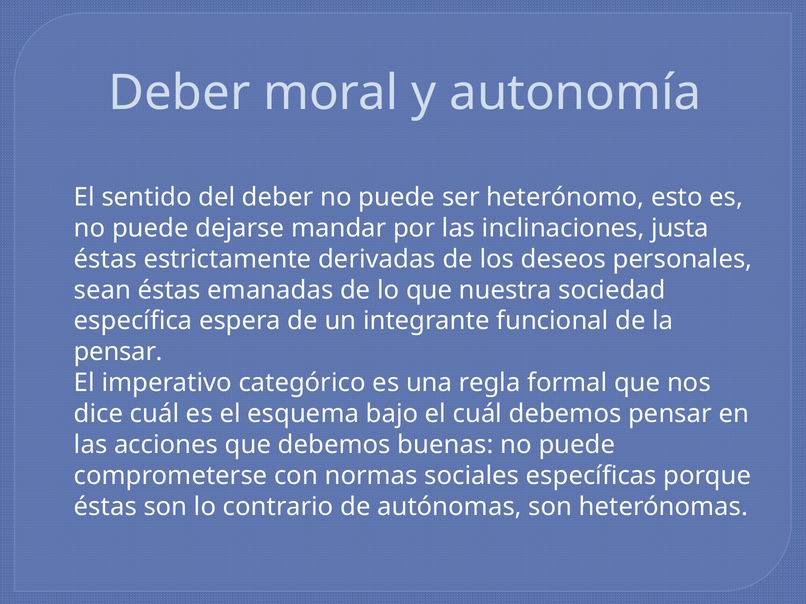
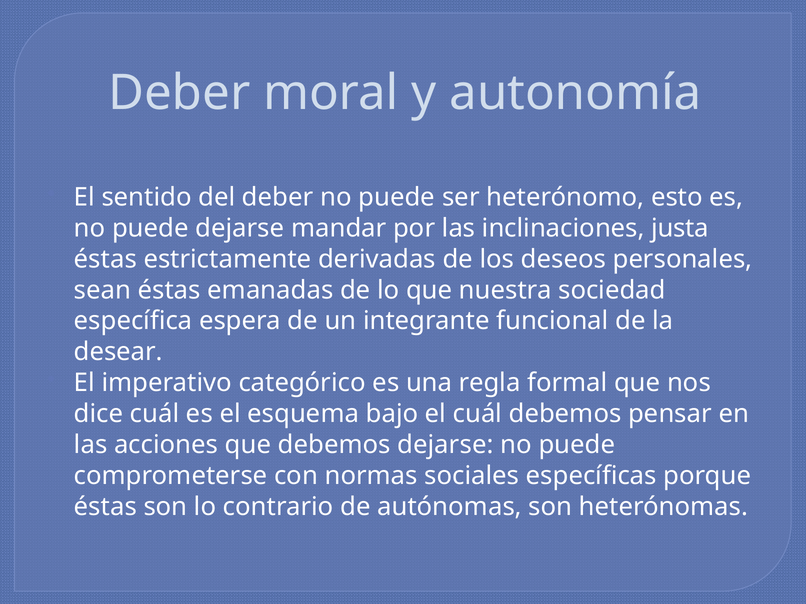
pensar: pensar -> desear (118, 352)
debemos buenas: buenas -> dejarse (445, 445)
